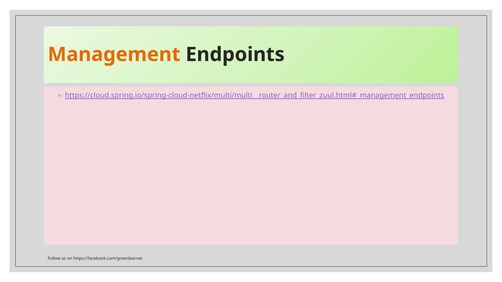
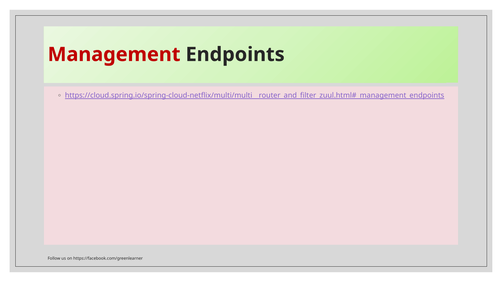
Management colour: orange -> red (114, 55)
